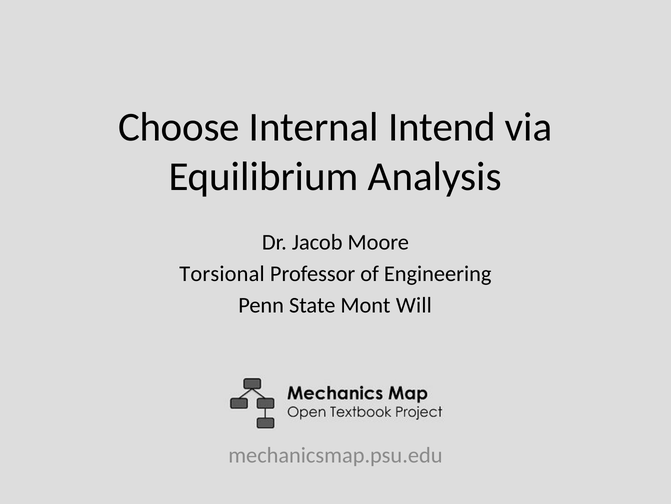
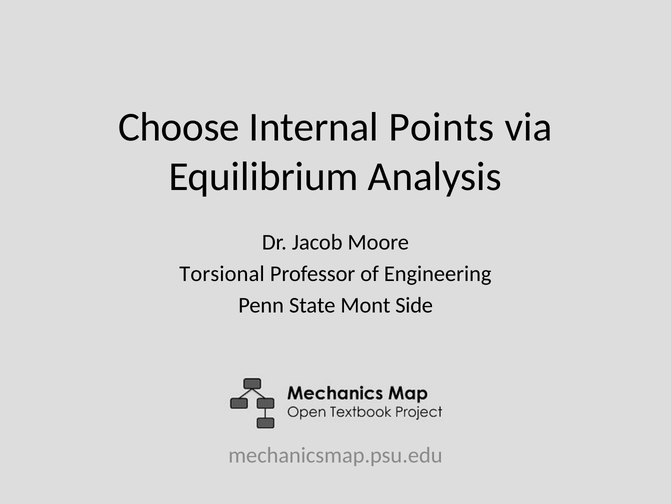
Intend: Intend -> Points (442, 127)
Will: Will -> Side (414, 305)
